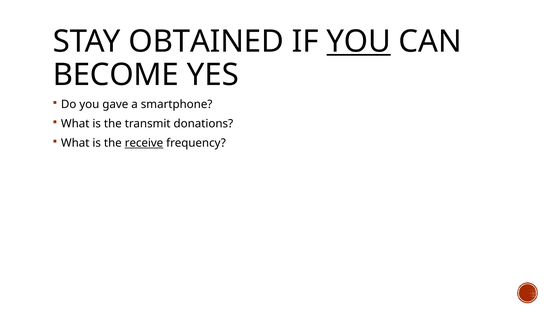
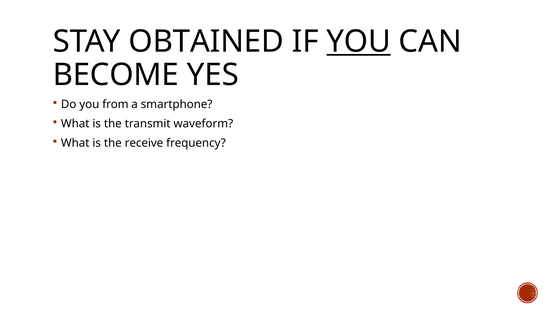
gave: gave -> from (115, 104)
donations: donations -> waveform (203, 124)
receive underline: present -> none (144, 143)
